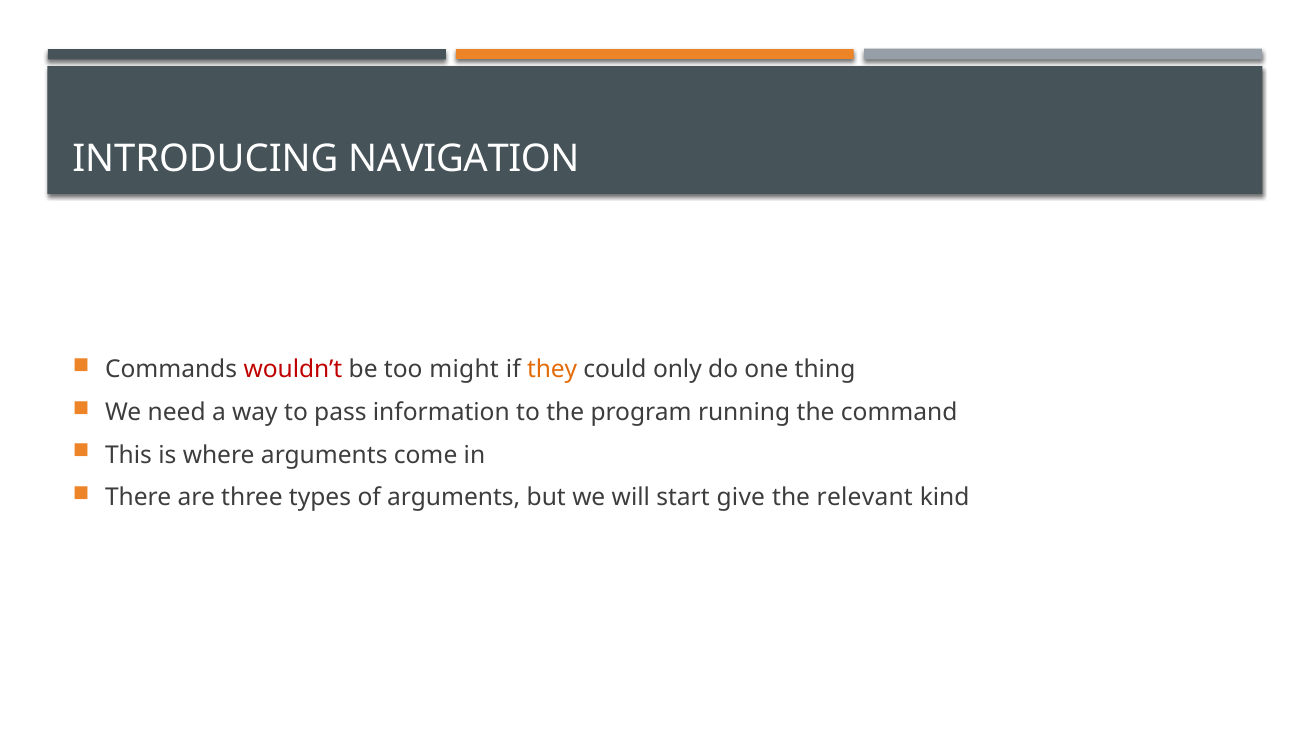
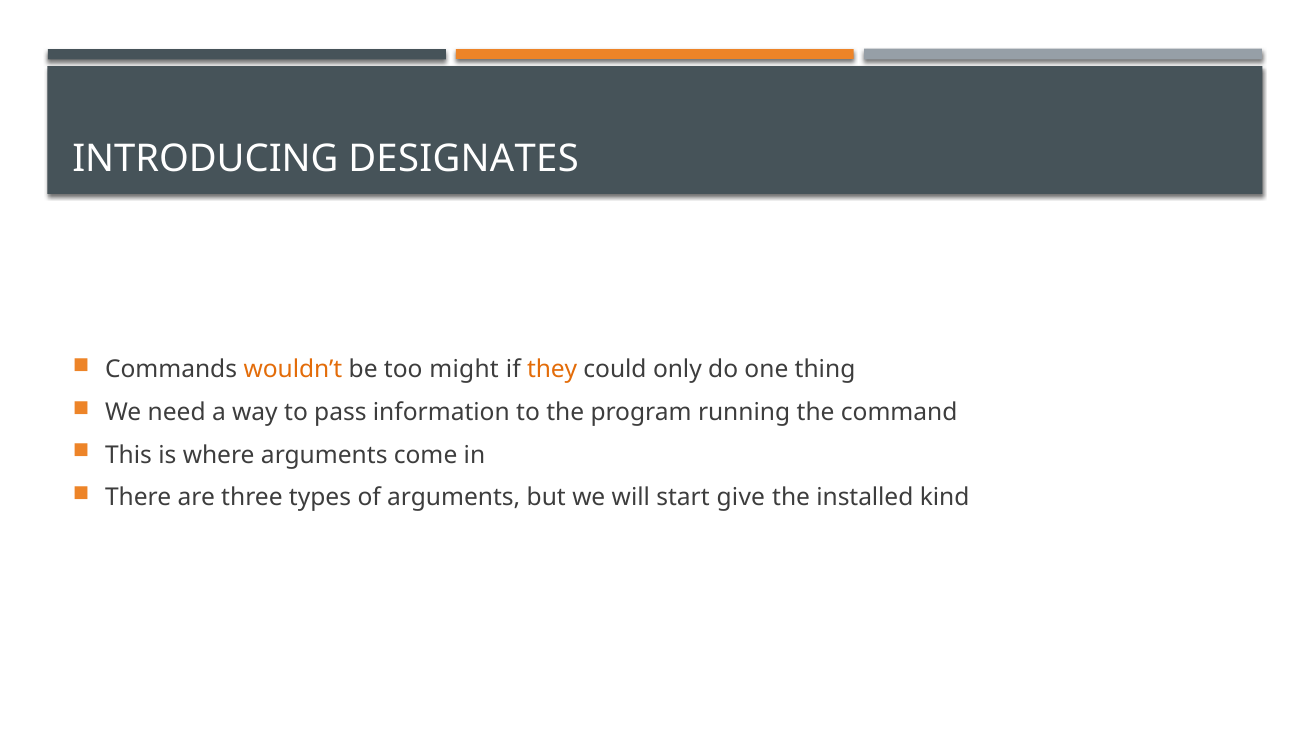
NAVIGATION: NAVIGATION -> DESIGNATES (464, 159)
wouldn’t colour: red -> orange (293, 370)
relevant: relevant -> installed (865, 497)
